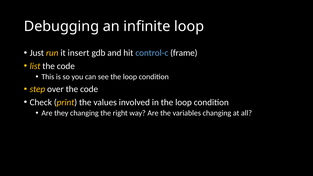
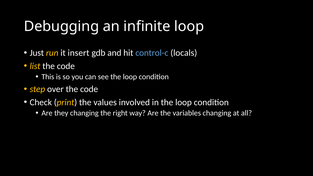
frame: frame -> locals (184, 53)
